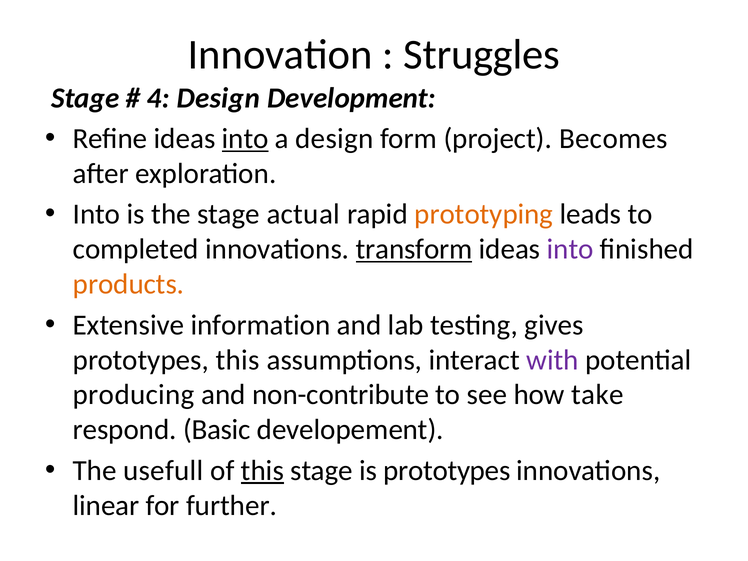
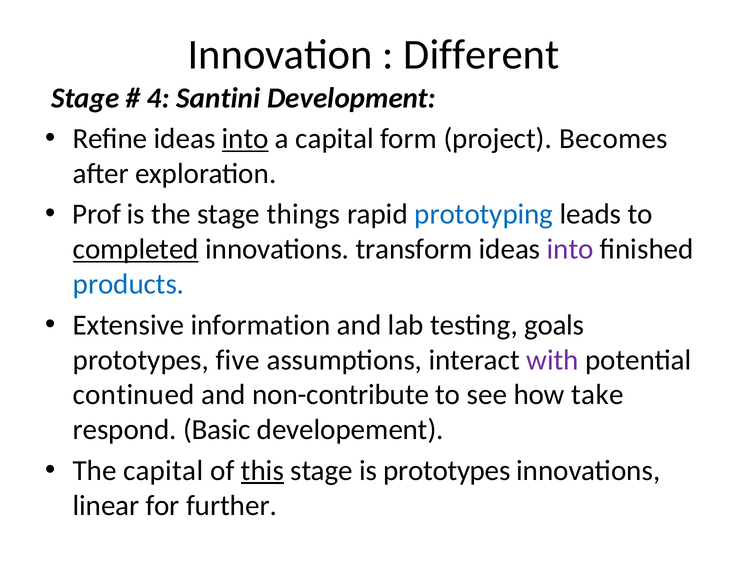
Struggles: Struggles -> Different (481, 55)
4 Design: Design -> Santini (218, 98)
a design: design -> capital (335, 139)
Into: Into -> Prof (97, 214)
actual: actual -> things (303, 214)
prototyping colour: orange -> blue (484, 214)
completed underline: none -> present (136, 249)
transform underline: present -> none (414, 249)
products colour: orange -> blue (129, 284)
gives: gives -> goals (554, 325)
prototypes this: this -> five (238, 360)
producing: producing -> continued (134, 395)
The usefull: usefull -> capital (163, 471)
